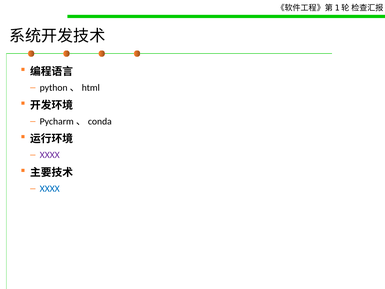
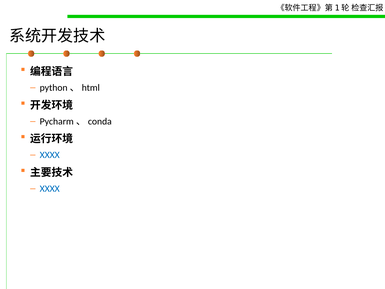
XXXX colour: purple -> blue (50, 155)
